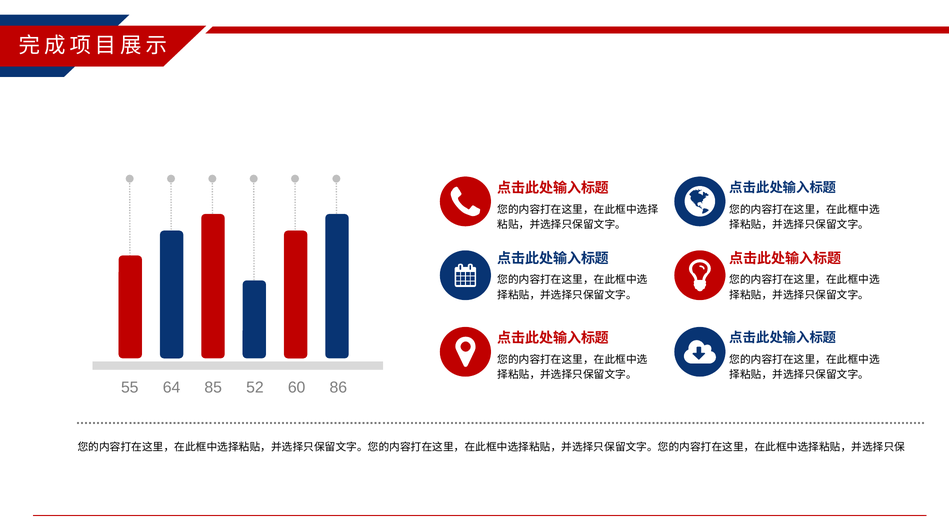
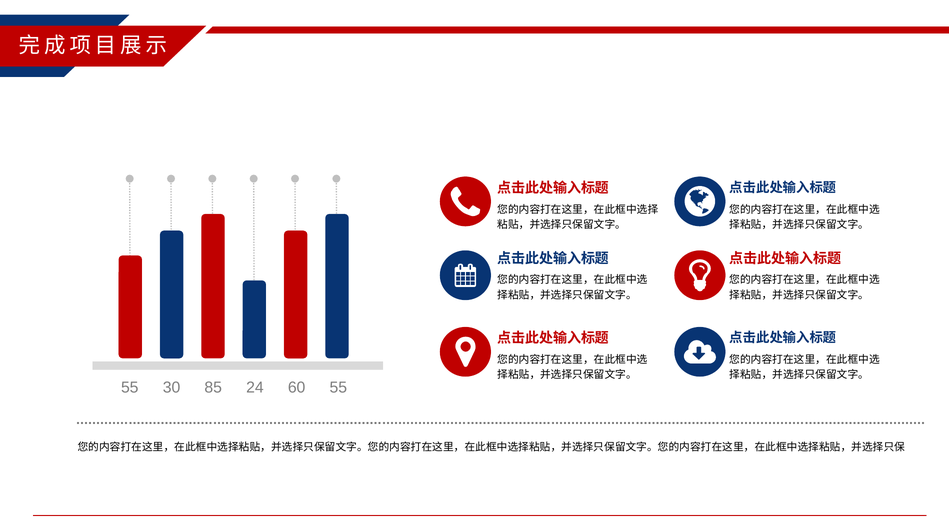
64: 64 -> 30 (172, 387)
52: 52 -> 24 (255, 387)
60 86: 86 -> 55 (338, 387)
